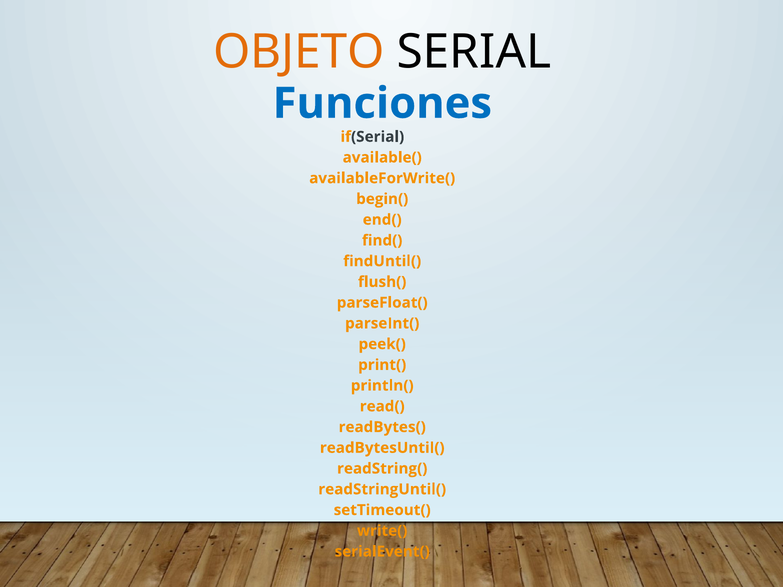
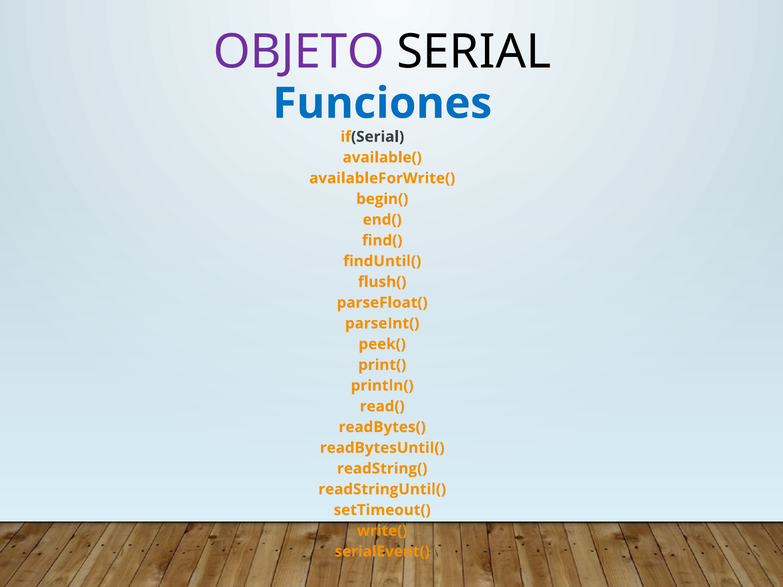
OBJETO colour: orange -> purple (299, 52)
